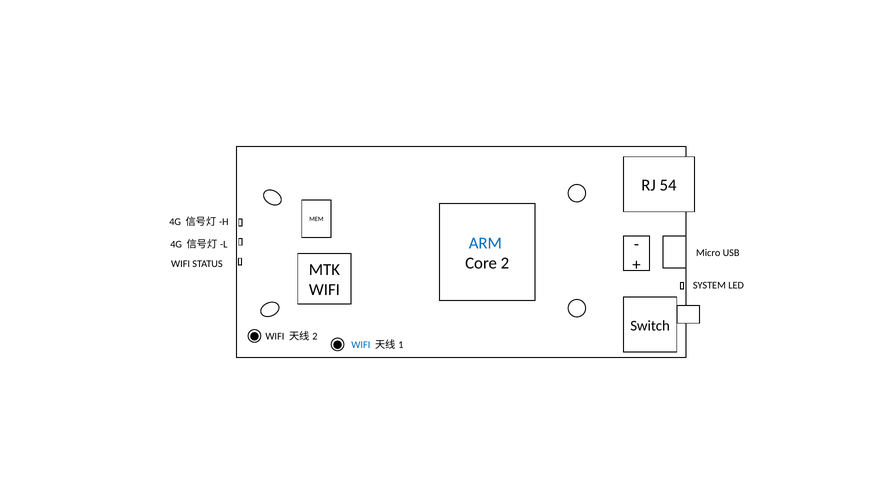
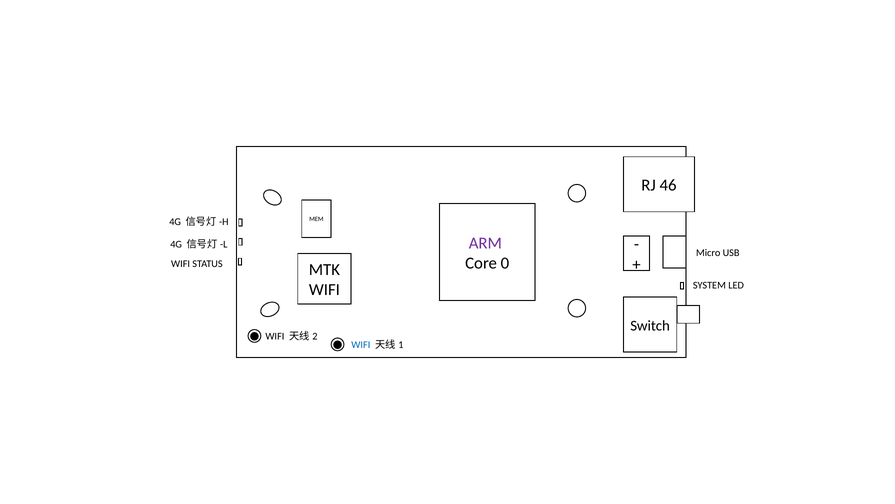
54: 54 -> 46 (668, 185)
ARM colour: blue -> purple (485, 243)
2: 2 -> 0 (505, 263)
